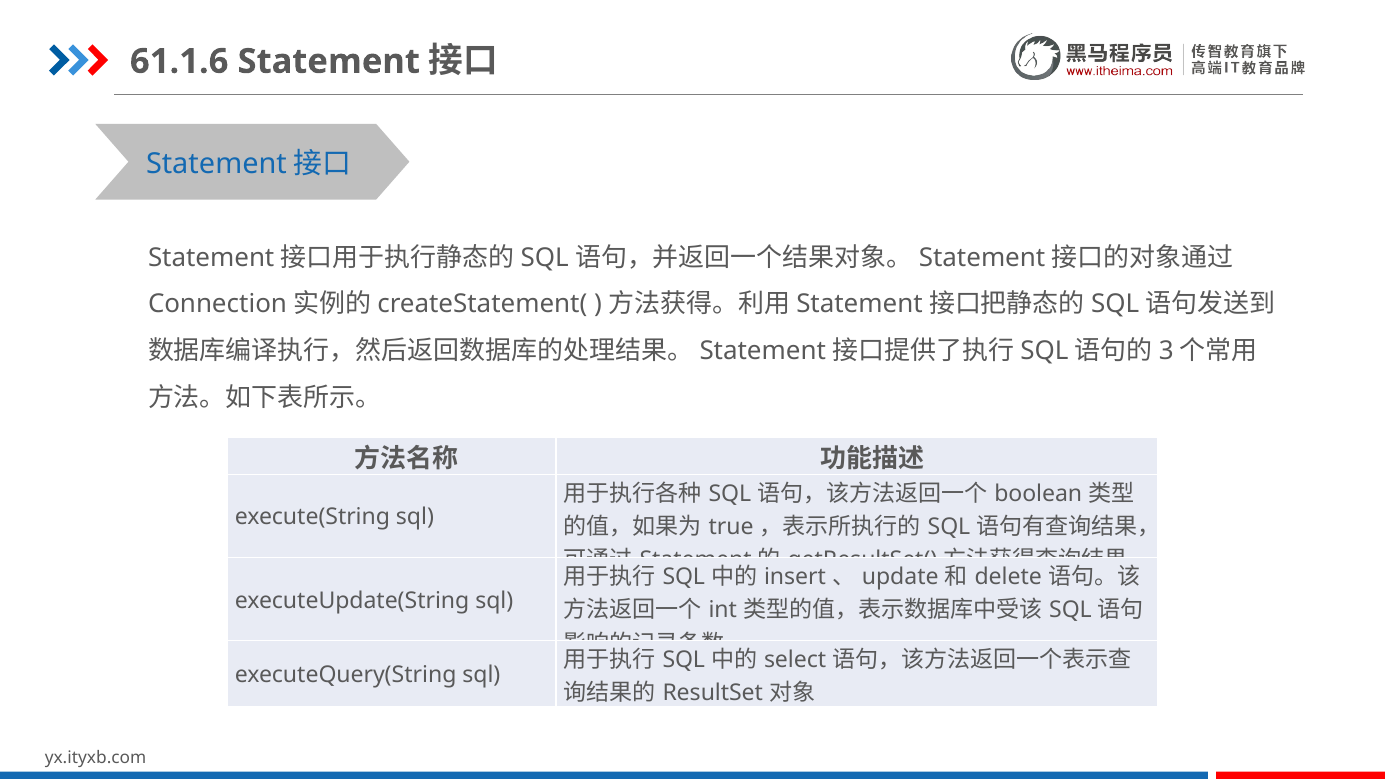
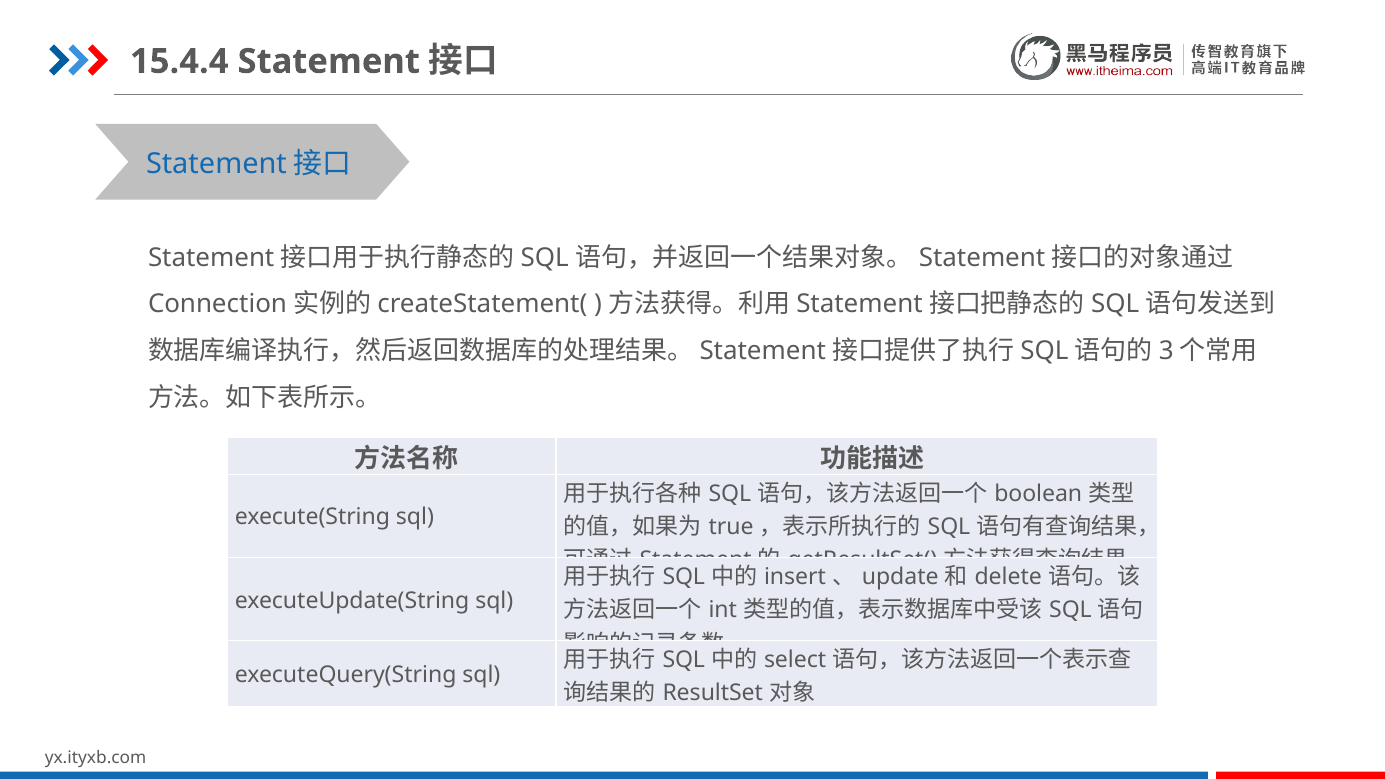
61.1.6: 61.1.6 -> 15.4.4 (179, 61)
